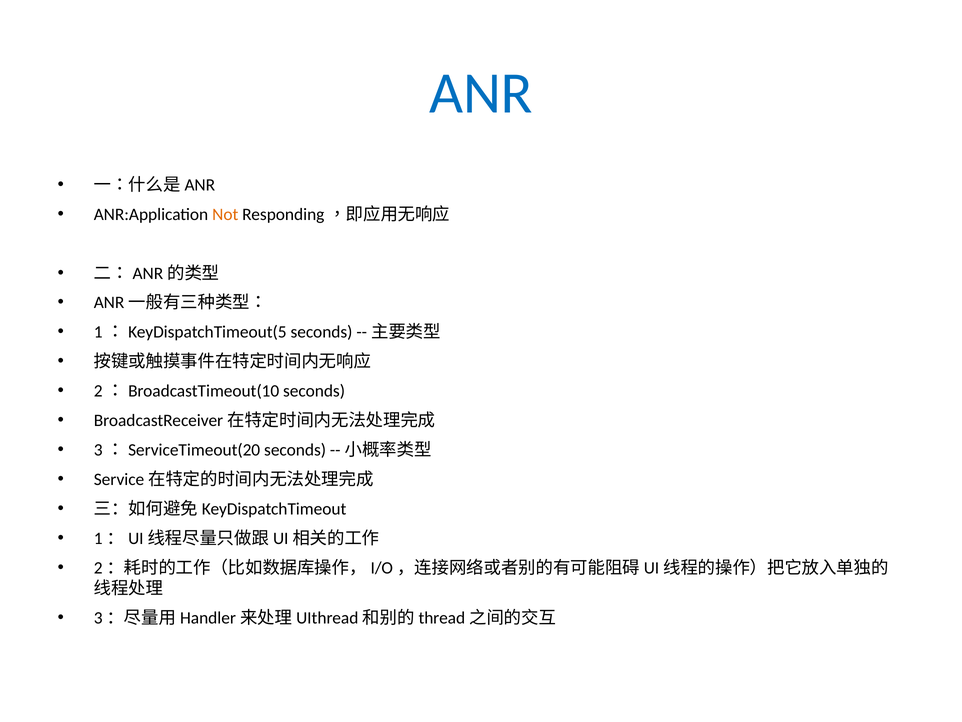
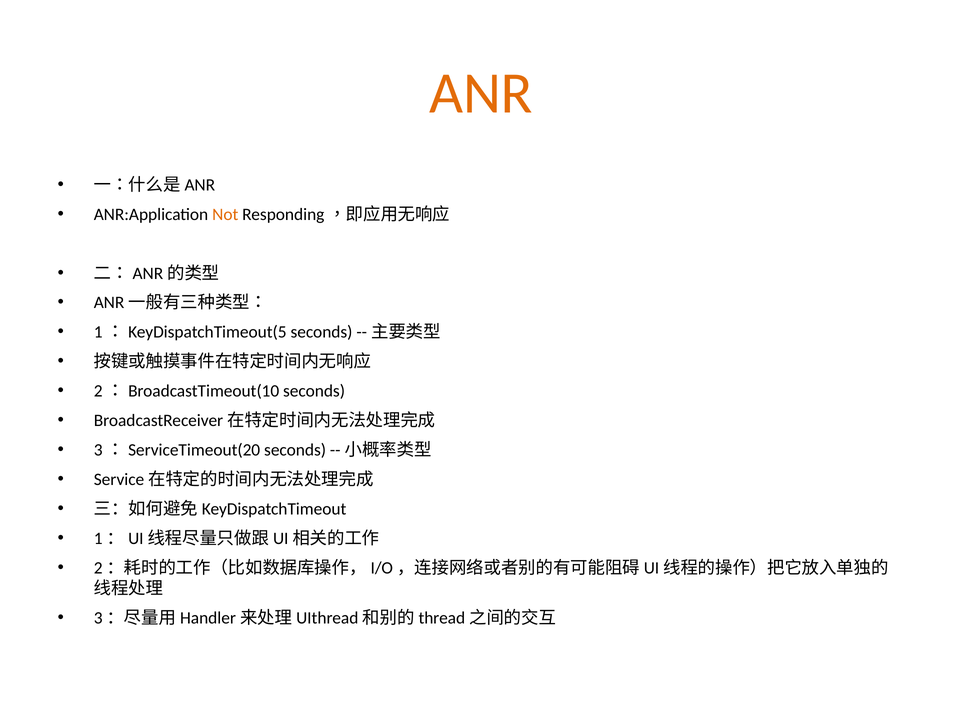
ANR colour: blue -> orange (481, 93)
